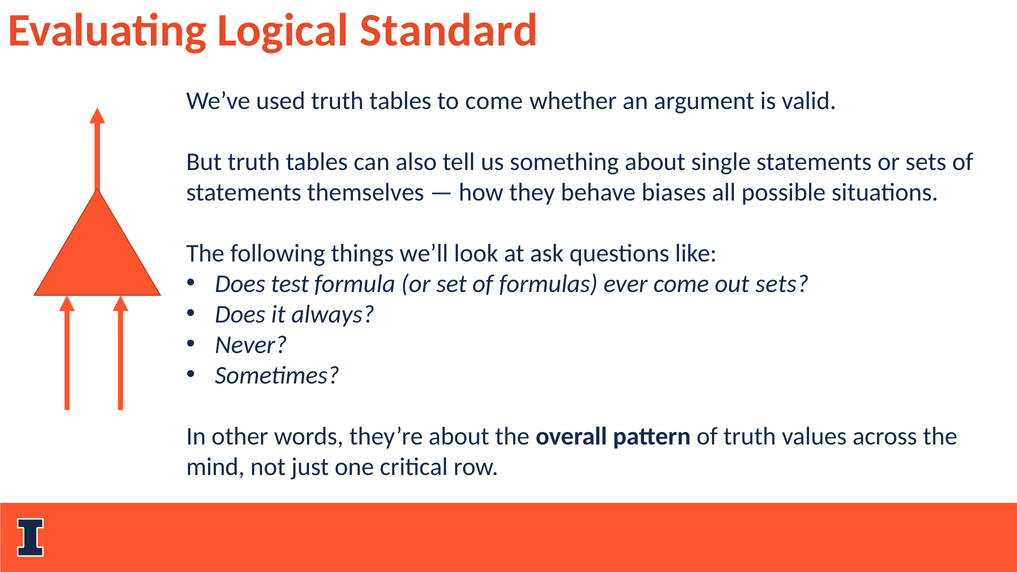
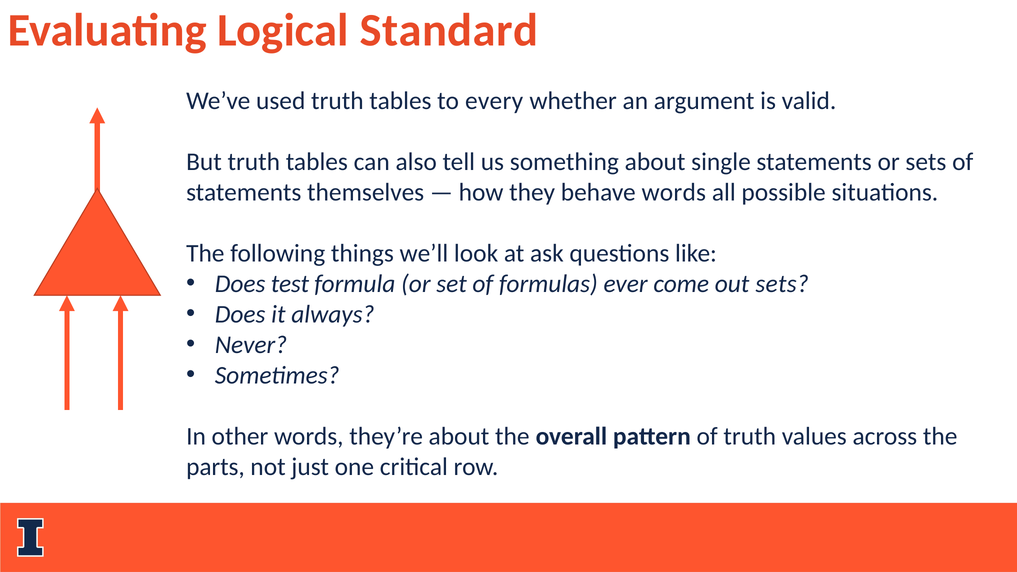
to come: come -> every (494, 101)
behave biases: biases -> words (674, 192)
mind: mind -> parts (215, 467)
